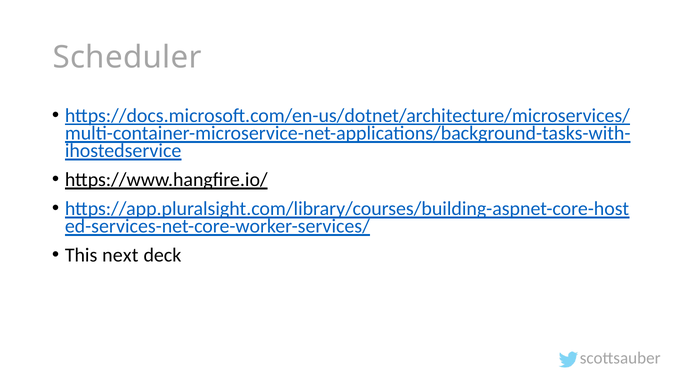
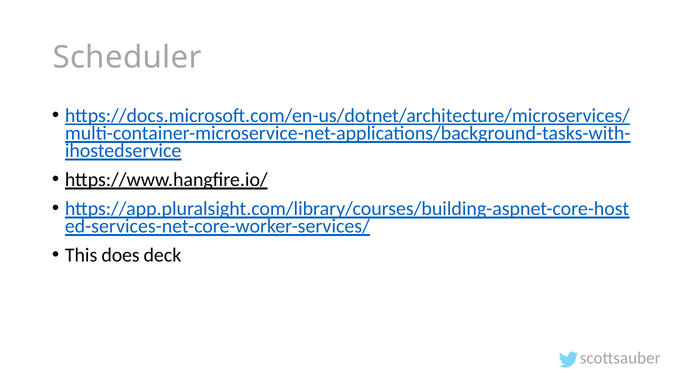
next: next -> does (121, 255)
